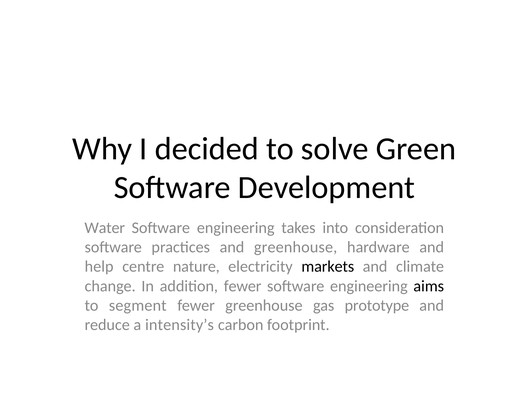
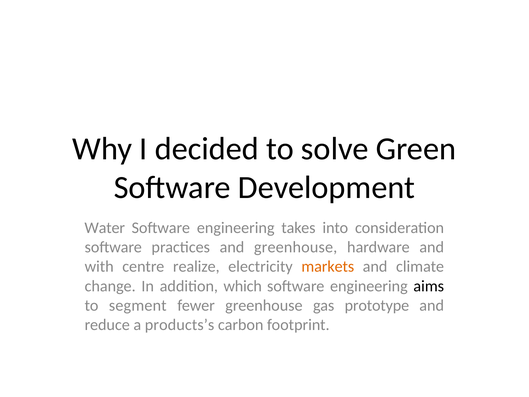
help: help -> with (99, 266)
nature: nature -> realize (196, 266)
markets colour: black -> orange (328, 266)
addition fewer: fewer -> which (243, 286)
intensity’s: intensity’s -> products’s (180, 325)
